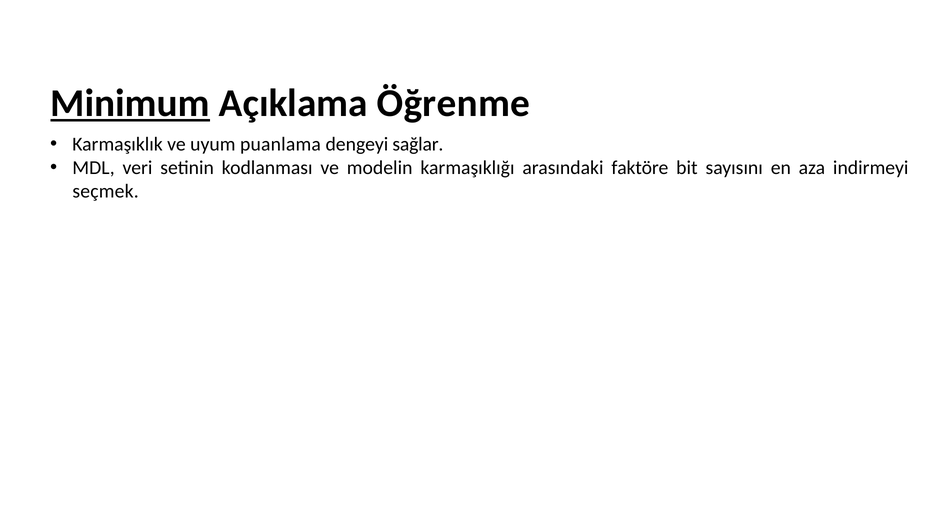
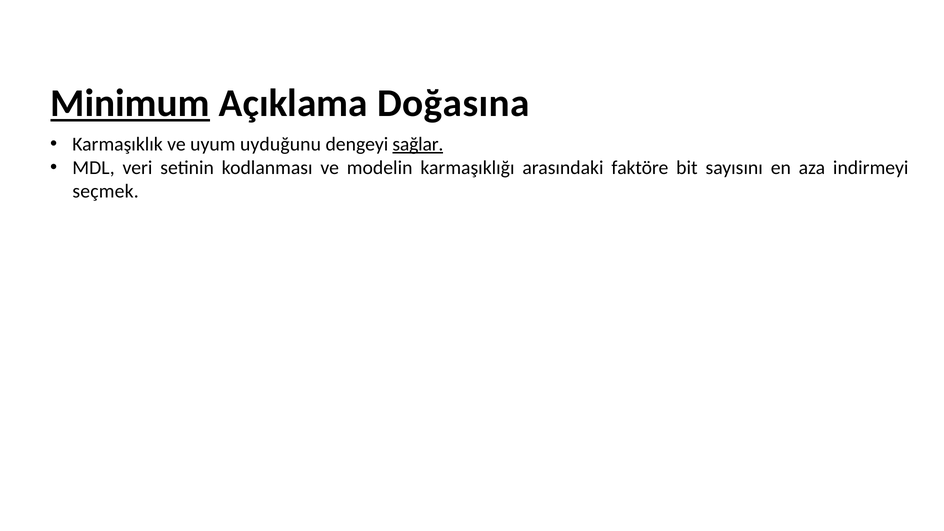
Öğrenme: Öğrenme -> Doğasına (453, 103)
puanlama: puanlama -> uyduğunu (281, 144)
sağlar underline: none -> present (418, 144)
